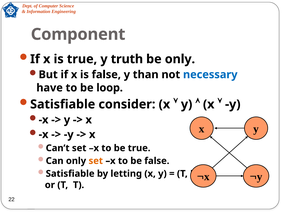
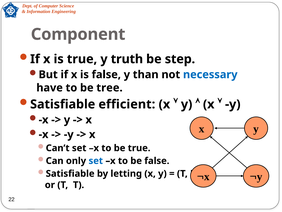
be only: only -> step (180, 59)
loop: loop -> tree (109, 88)
consider: consider -> efficient (127, 104)
set colour: orange -> blue (96, 160)
